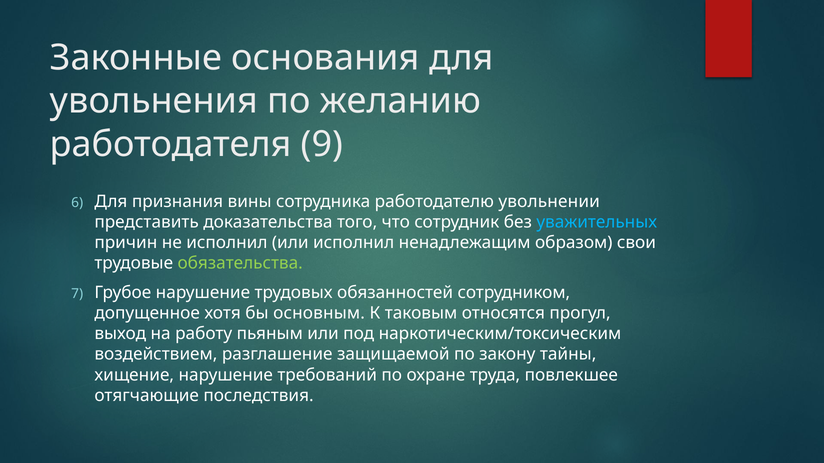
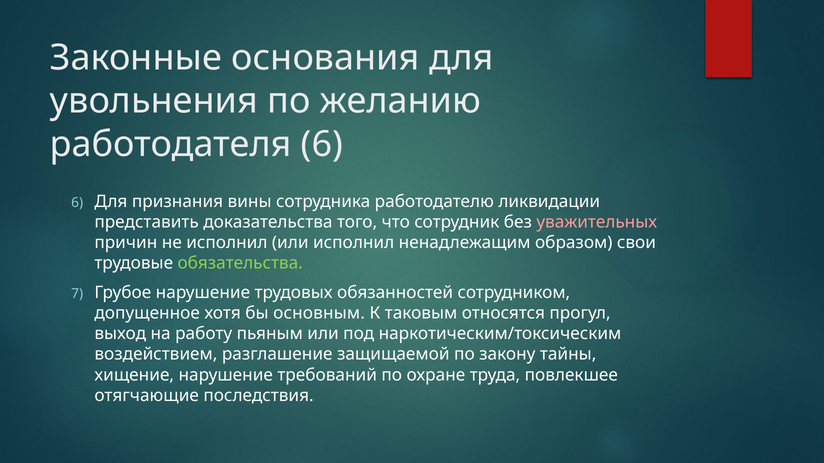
работодателя 9: 9 -> 6 (322, 144)
увольнении: увольнении -> ликвидации (549, 202)
уважительных colour: light blue -> pink (597, 222)
